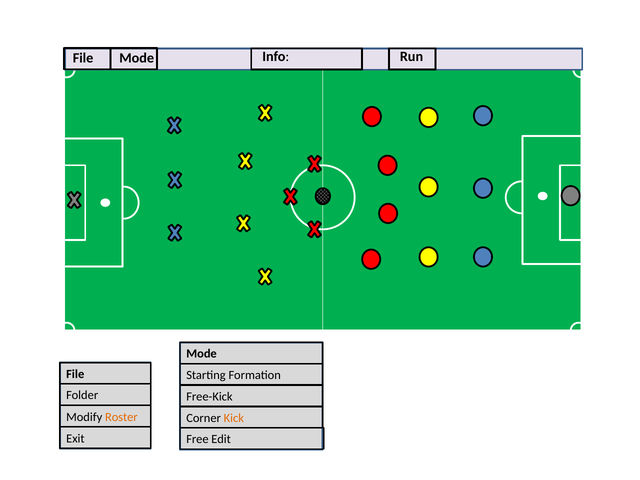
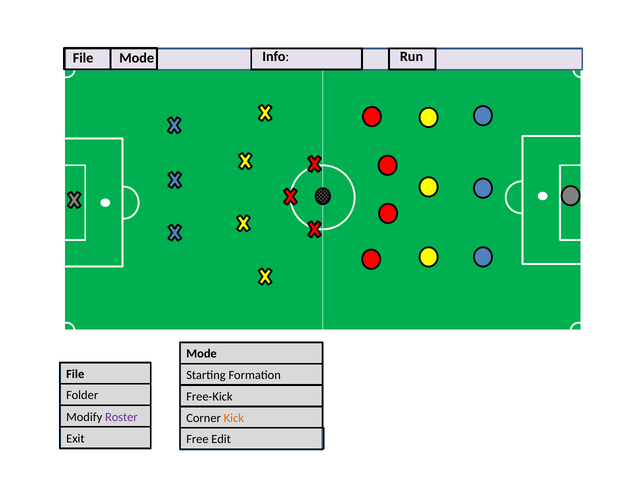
Roster colour: orange -> purple (121, 417)
